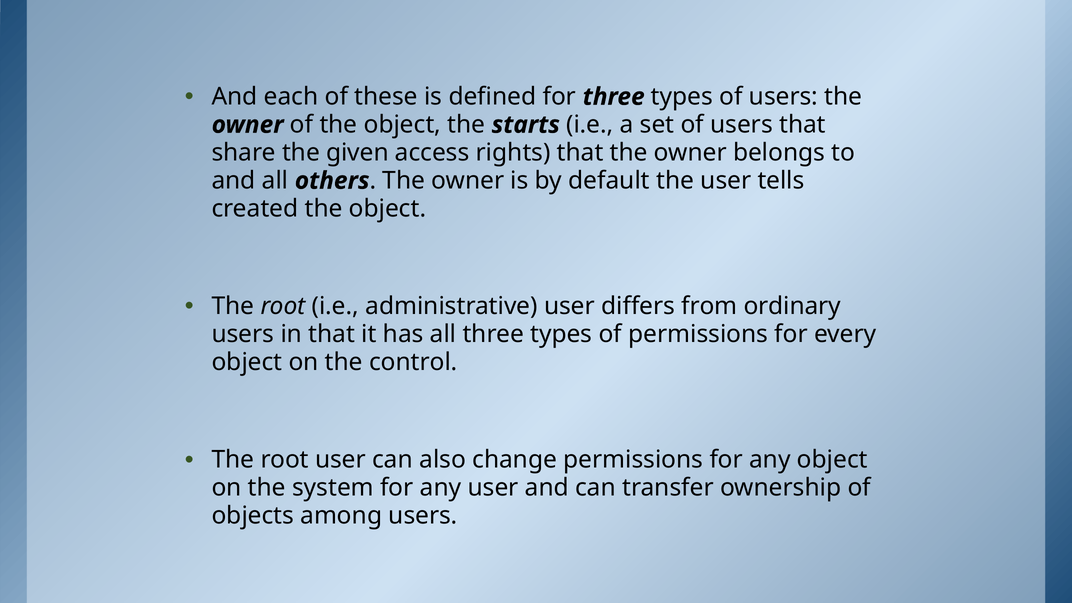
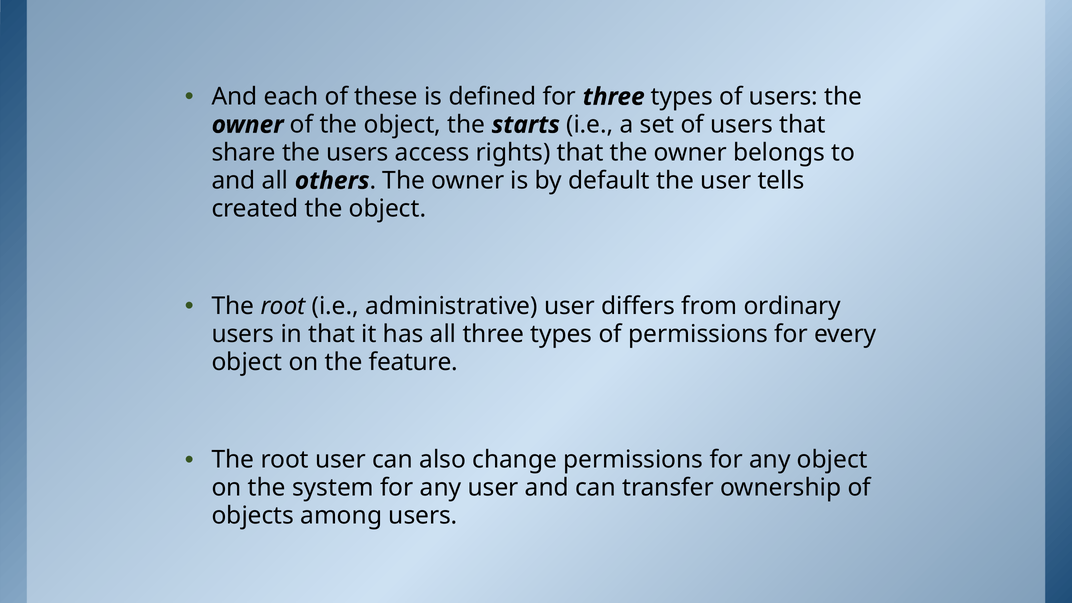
the given: given -> users (357, 153)
control: control -> feature (413, 362)
